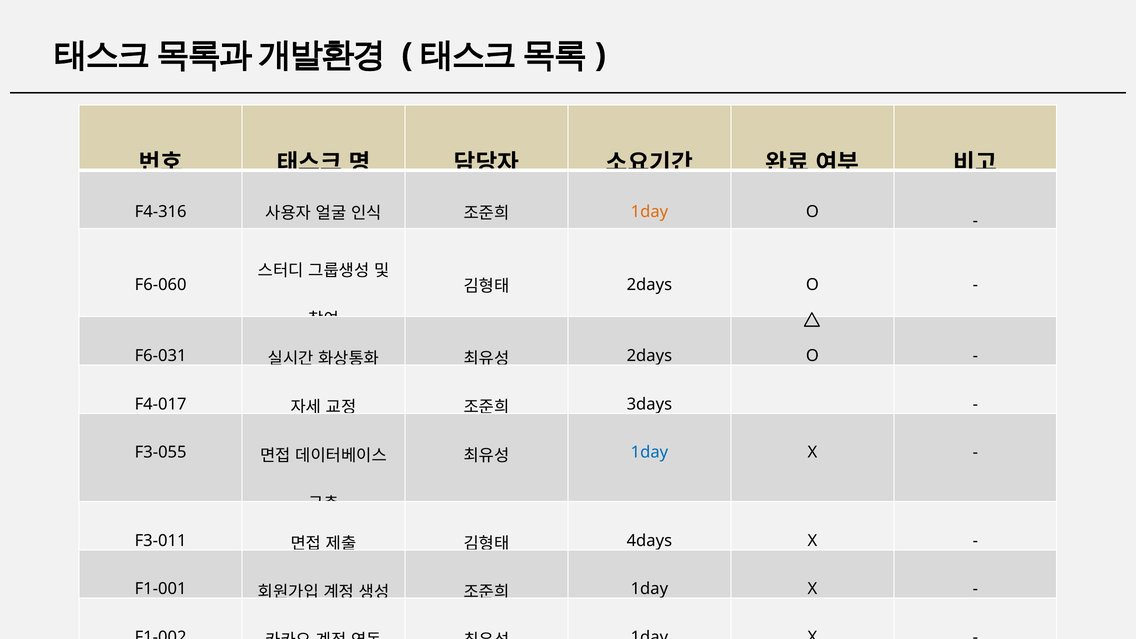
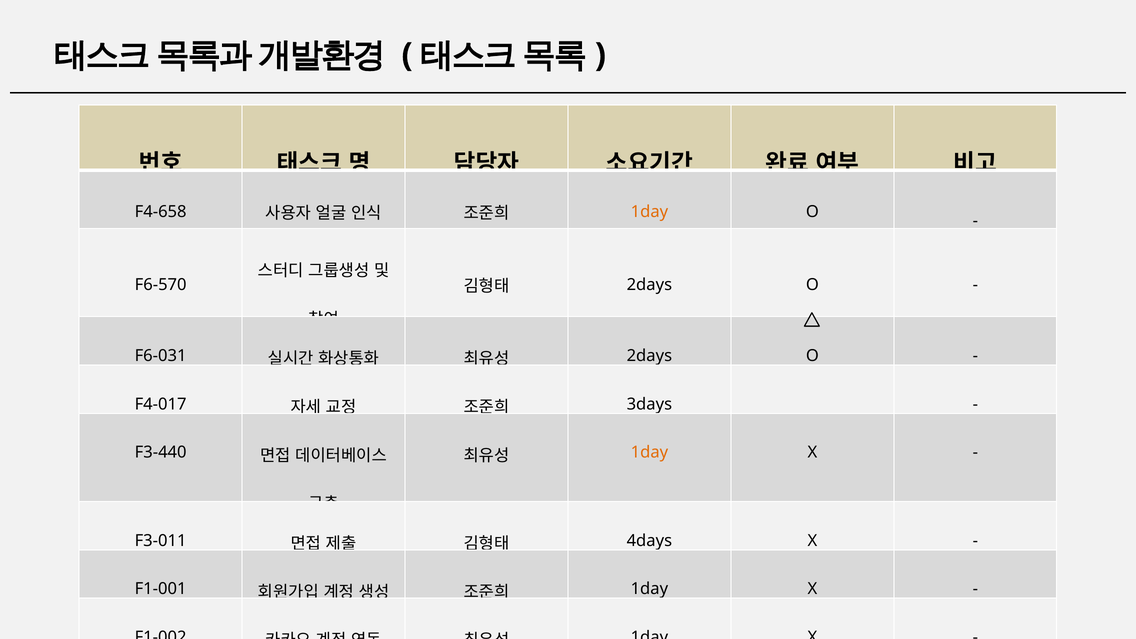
F4-316: F4-316 -> F4-658 (161, 212)
F6-060: F6-060 -> F6-570 (161, 285)
F3-055: F3-055 -> F3-440 (161, 452)
1day colour: blue -> orange (649, 452)
